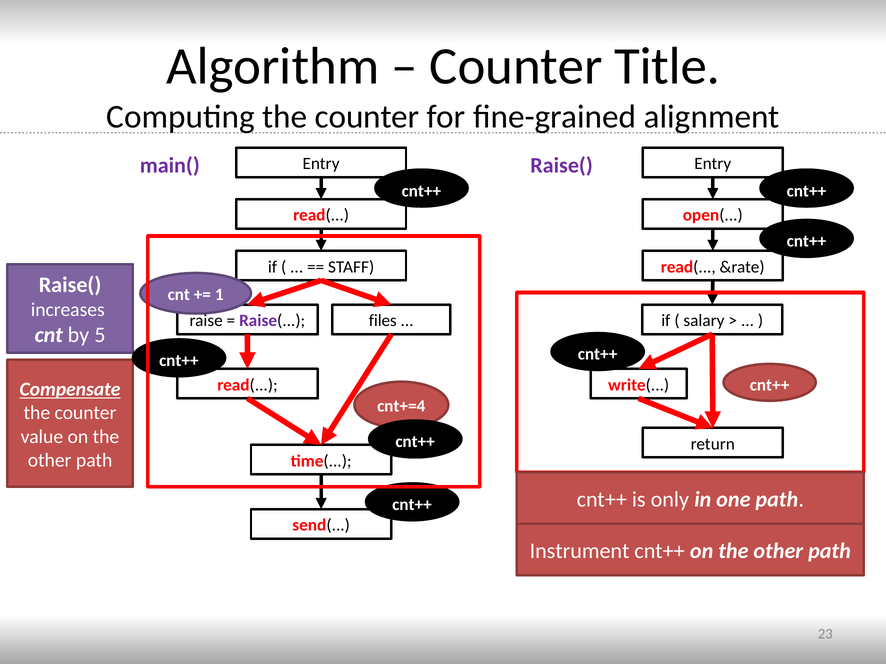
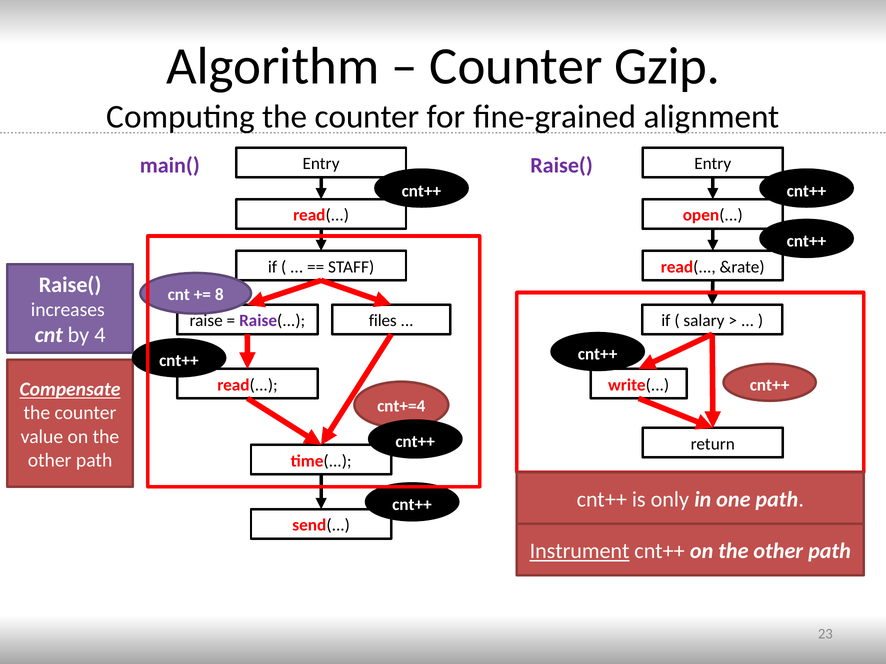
Title: Title -> Gzip (667, 66)
1: 1 -> 8 (219, 295)
5: 5 -> 4 (100, 335)
Instrument underline: none -> present (580, 552)
